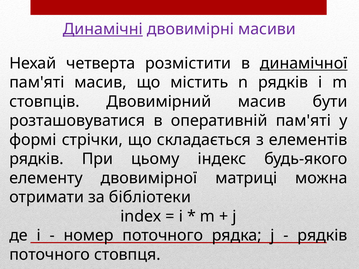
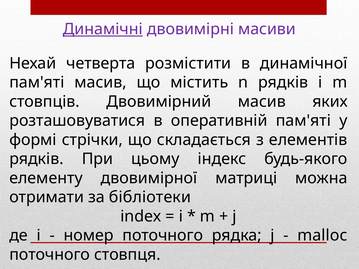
динамічної underline: present -> none (304, 63)
бути: бути -> яких (330, 102)
рядків: рядків -> malloc (322, 236)
